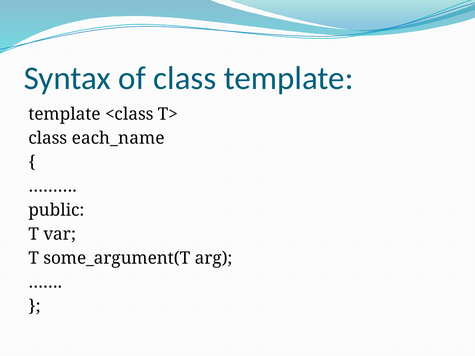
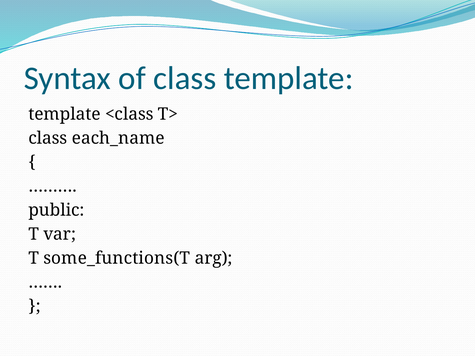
some_argument(T: some_argument(T -> some_functions(T (117, 258)
